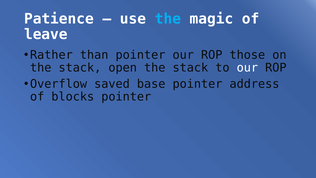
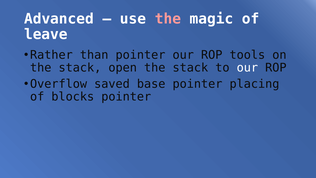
Patience: Patience -> Advanced (59, 19)
the colour: light blue -> pink (168, 19)
those: those -> tools (247, 55)
address: address -> placing (254, 84)
